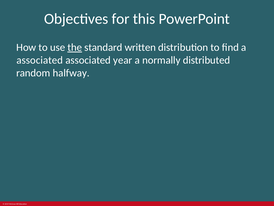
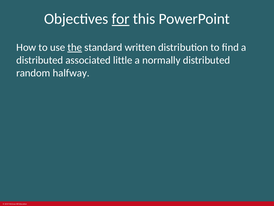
for underline: none -> present (121, 19)
associated: associated -> distributed (40, 60)
year: year -> little (123, 60)
